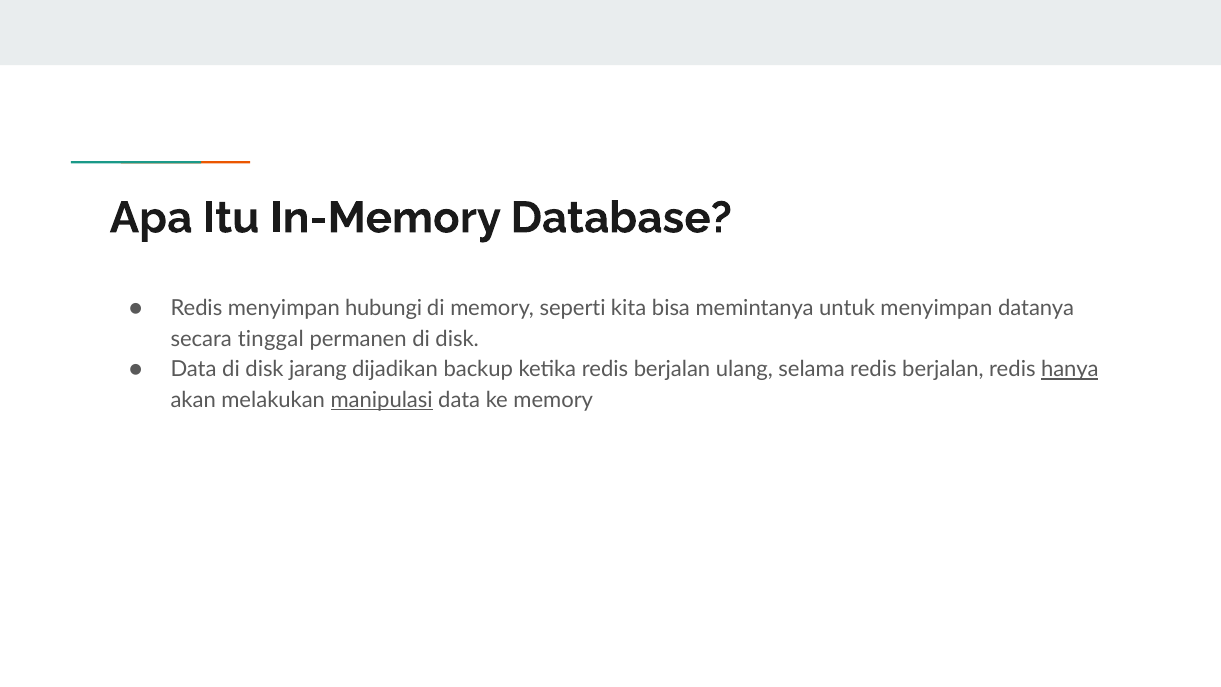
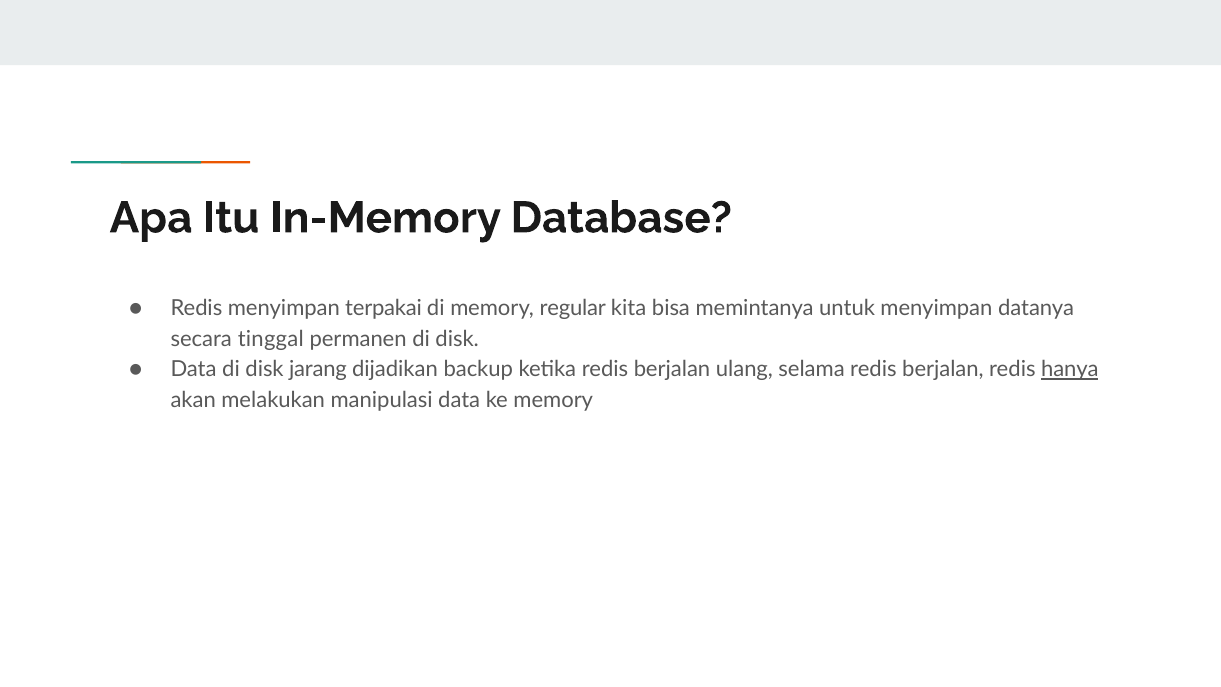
hubungi: hubungi -> terpakai (384, 309)
seperti: seperti -> regular (573, 309)
manipulasi underline: present -> none (382, 400)
